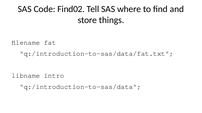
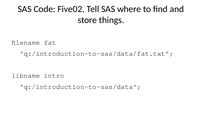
Find02: Find02 -> Five02 (71, 9)
